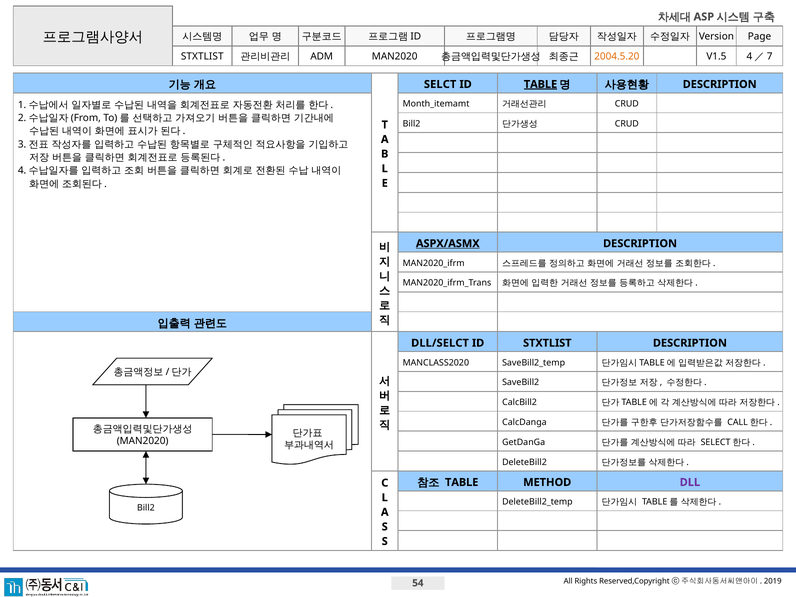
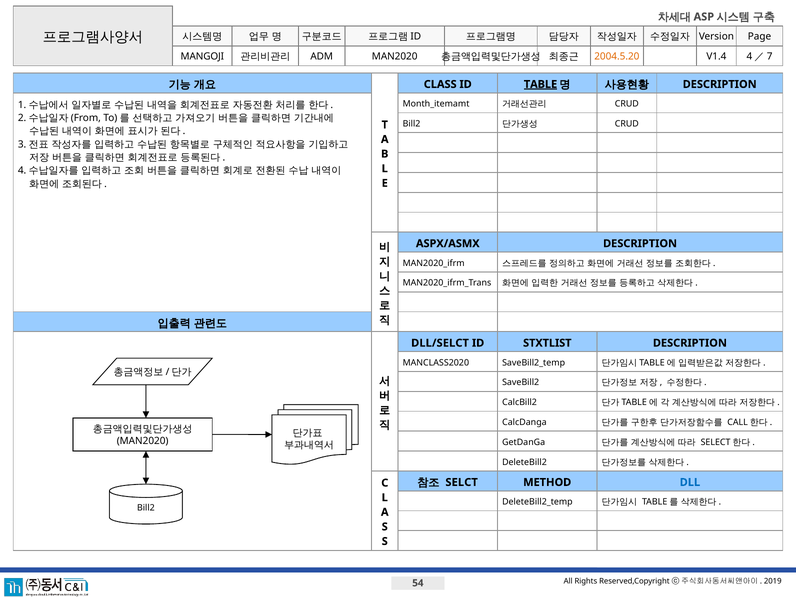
V1.5: V1.5 -> V1.4 (716, 57)
STXTLIST: STXTLIST -> MANGOJI (202, 57)
SELCT: SELCT -> CLASS (440, 84)
ASPX/ASMX underline: present -> none (448, 244)
TABLE: TABLE -> SELCT (462, 482)
DLL colour: purple -> blue (690, 482)
